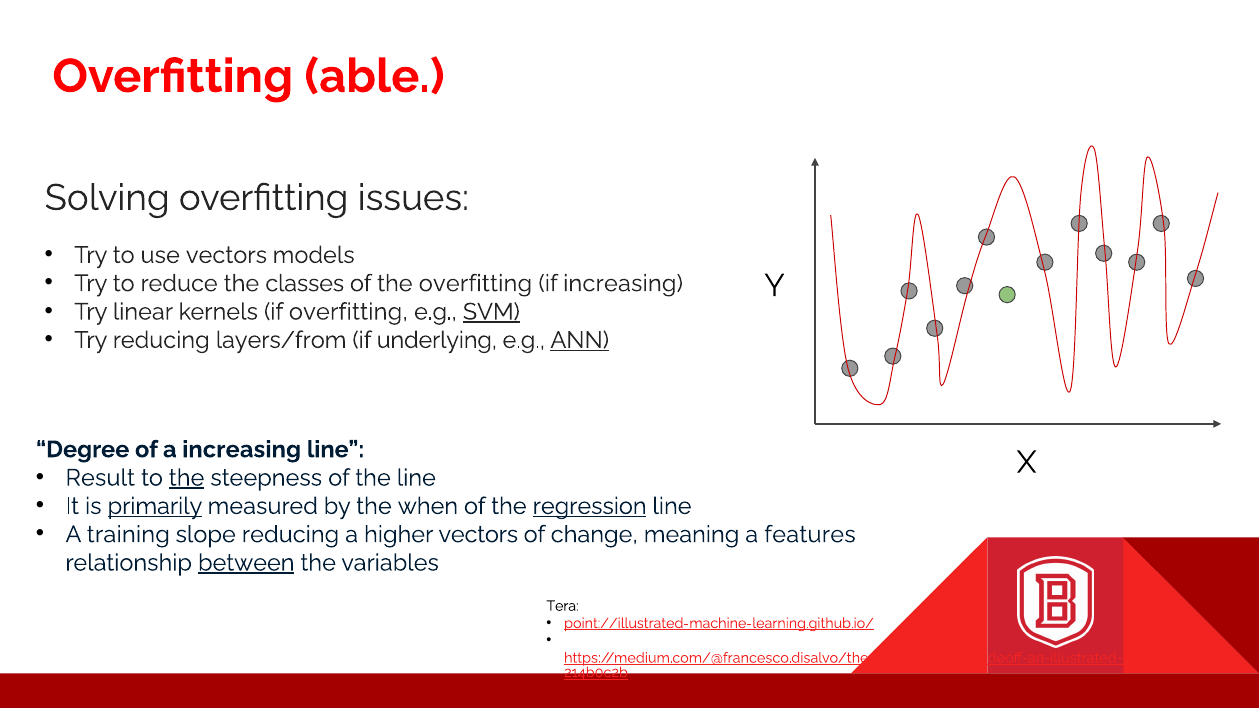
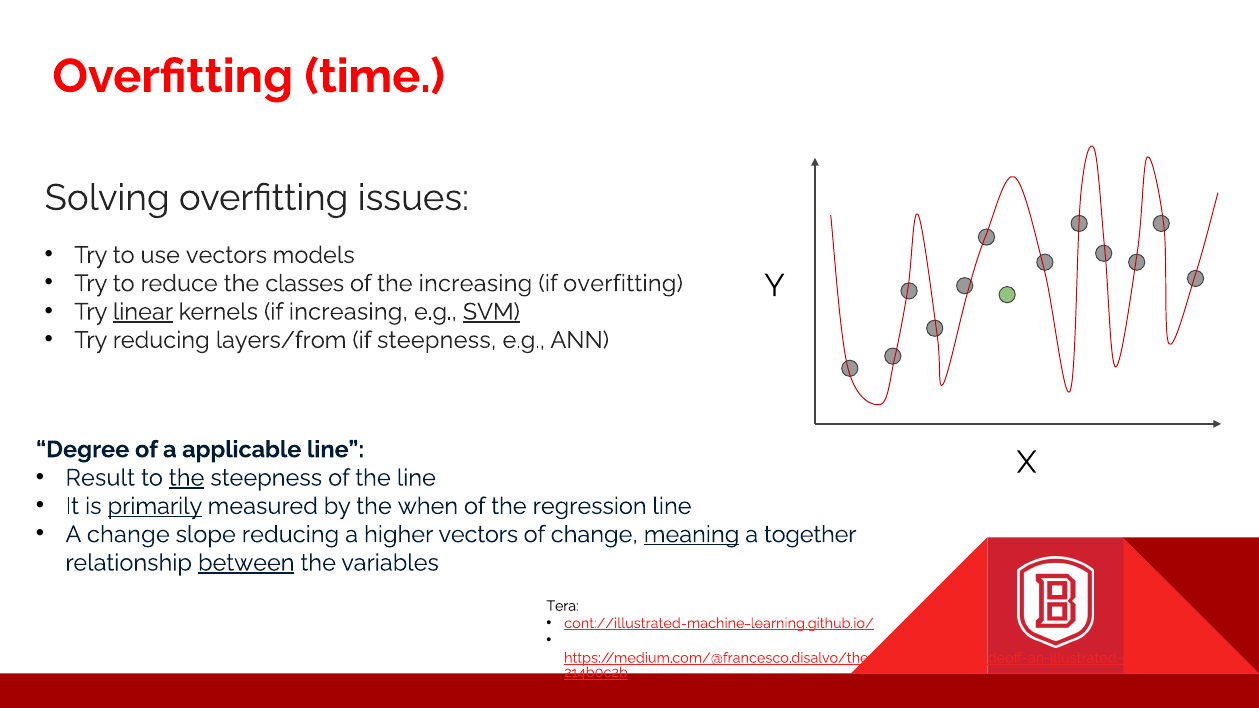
able: able -> time (375, 76)
the overfitting: overfitting -> increasing (475, 284)
if increasing: increasing -> overfitting (623, 284)
linear underline: none -> present (143, 312)
if overfitting: overfitting -> increasing (348, 312)
if underlying: underlying -> steepness (437, 340)
ANN underline: present -> none (580, 340)
a increasing: increasing -> applicable (242, 450)
regression underline: present -> none (590, 506)
A training: training -> change (128, 535)
meaning underline: none -> present (692, 535)
features: features -> together (810, 535)
point://illustrated-machine-learning.github.io/: point://illustrated-machine-learning.github.io/ -> cont://illustrated-machine-learning.github.io/ (719, 623)
